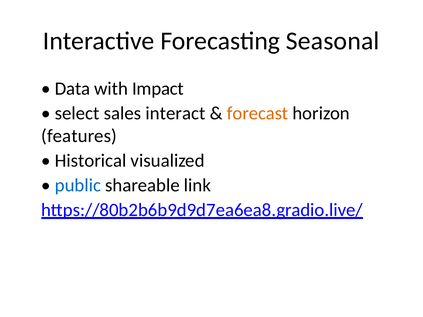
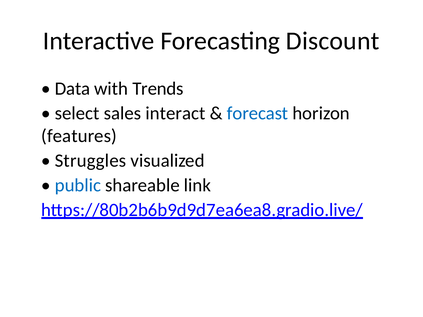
Seasonal: Seasonal -> Discount (333, 41)
Impact: Impact -> Trends (158, 89)
forecast colour: orange -> blue (258, 113)
Historical: Historical -> Struggles (91, 161)
